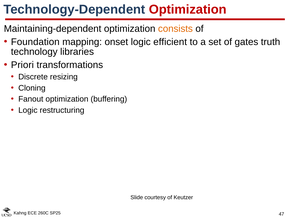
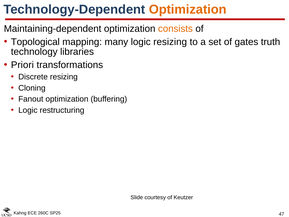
Optimization colour: red -> orange (188, 9)
Foundation: Foundation -> Topological (35, 42)
onset: onset -> many (116, 42)
logic efficient: efficient -> resizing (170, 42)
